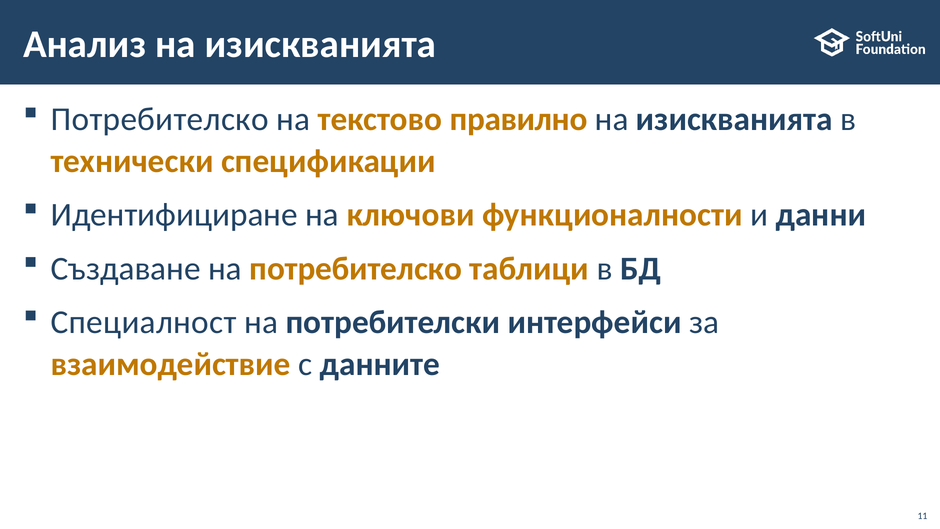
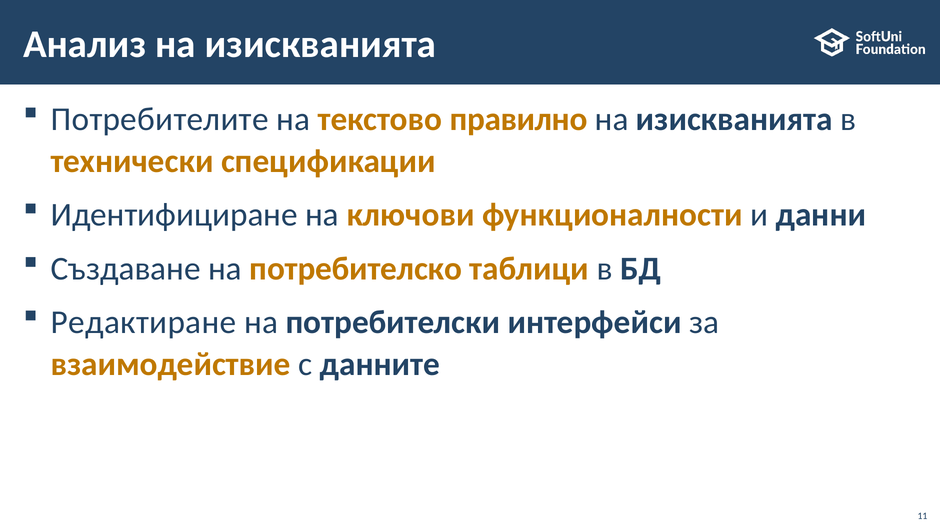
Потребителско: Потребителско -> Потребителите (160, 119)
Специалност: Специалност -> Редактиране (144, 322)
